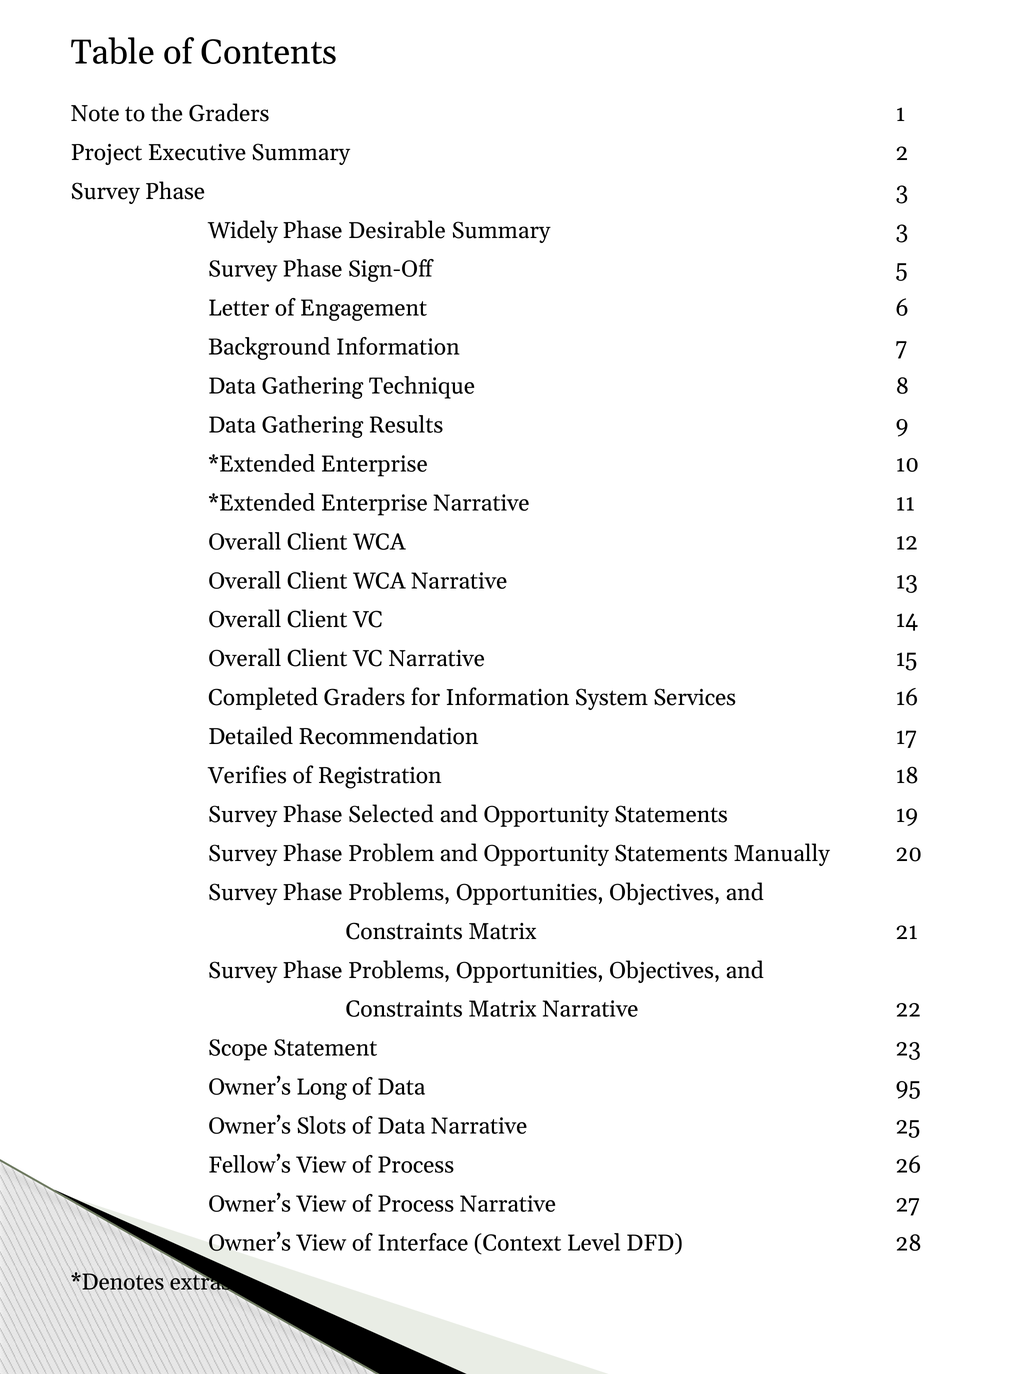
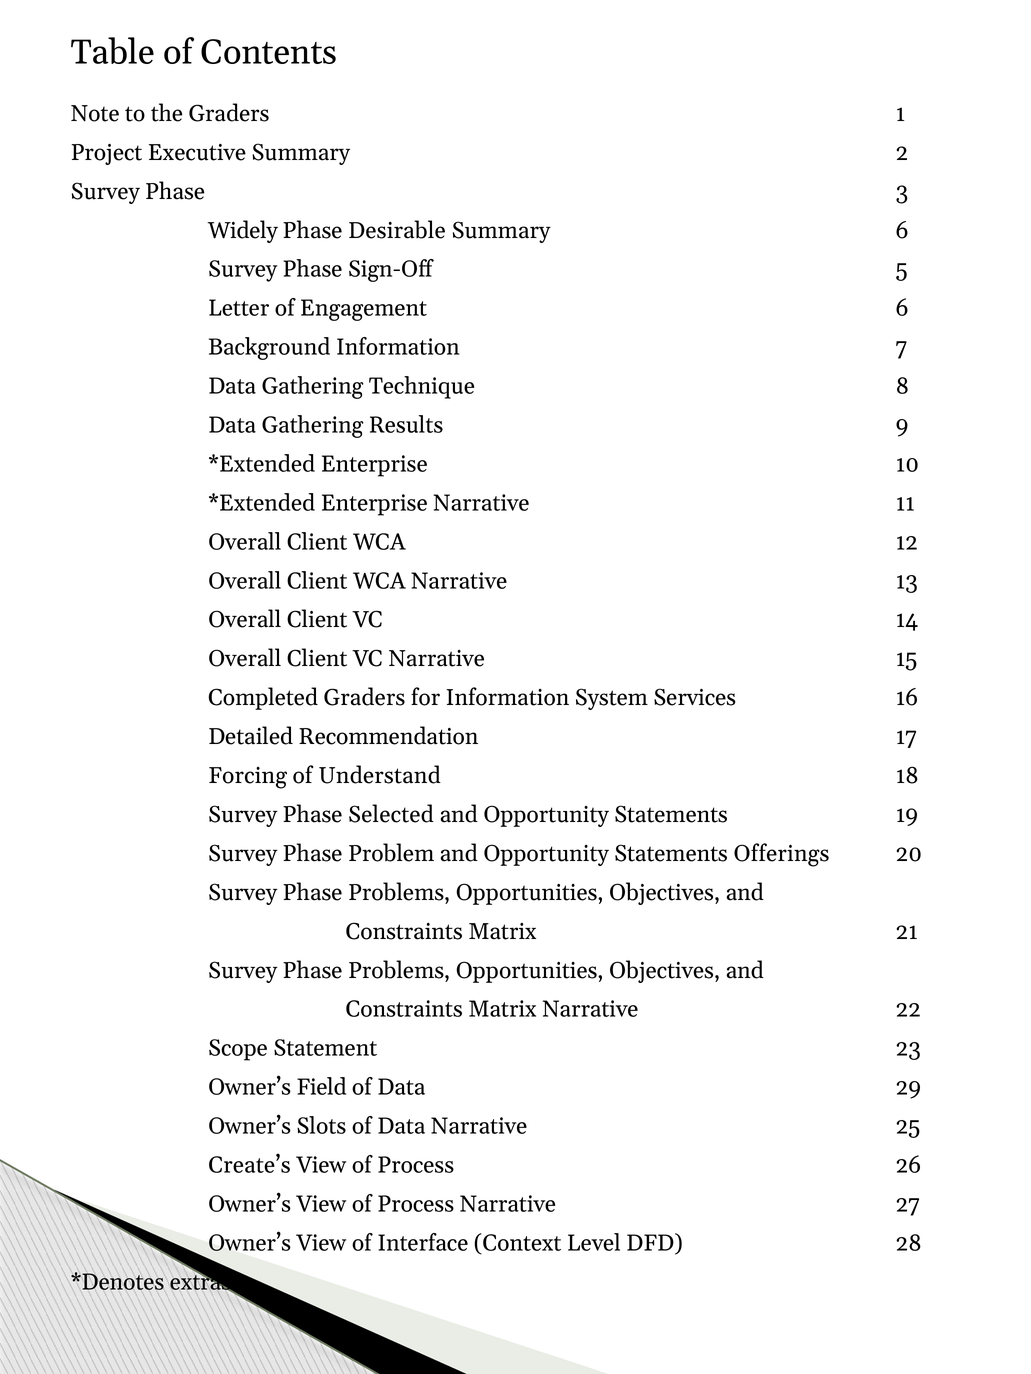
Summary 3: 3 -> 6 (902, 231)
Verifies: Verifies -> Forcing (248, 776)
Registration: Registration -> Understand (380, 776)
Manually: Manually -> Offerings (782, 854)
Long: Long -> Field (322, 1088)
95: 95 -> 29 (908, 1088)
Fellow’s: Fellow’s -> Create’s (250, 1166)
